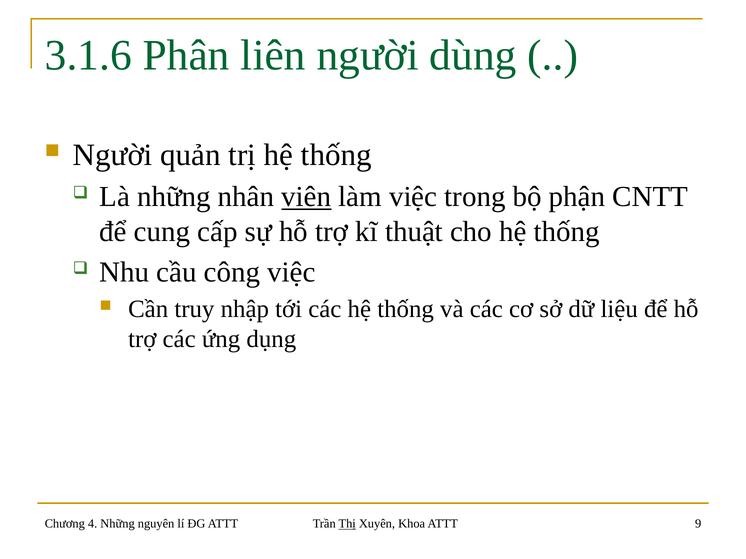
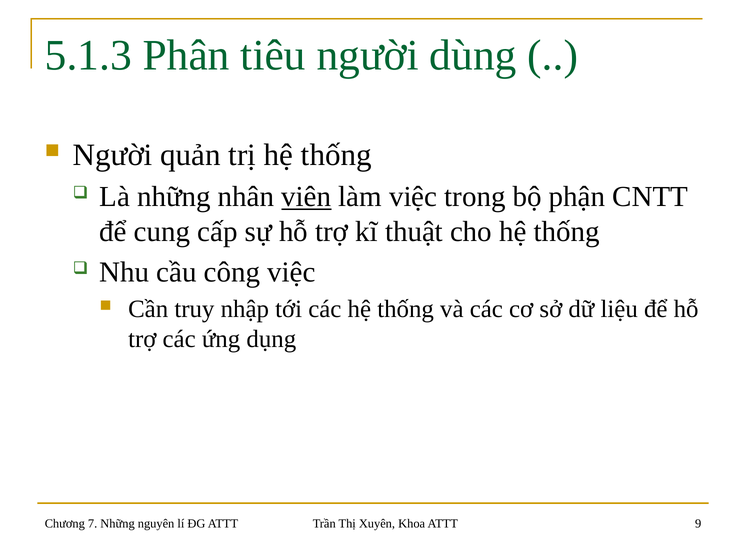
3.1.6: 3.1.6 -> 5.1.3 (88, 56)
liên: liên -> tiêu (273, 56)
4: 4 -> 7 (93, 524)
Thị underline: present -> none (347, 524)
